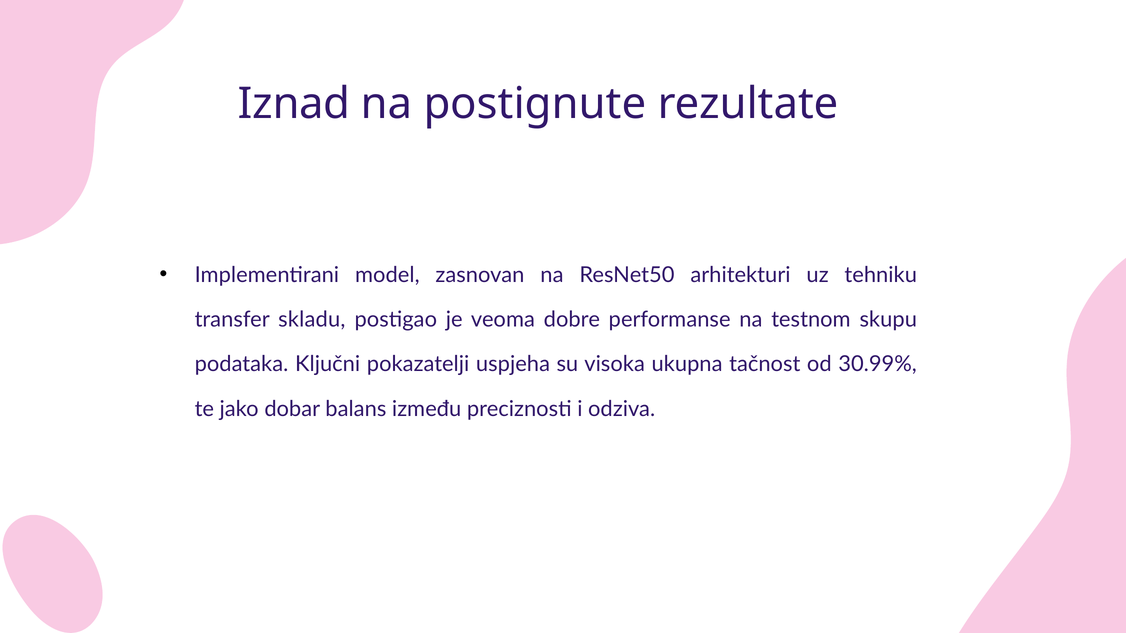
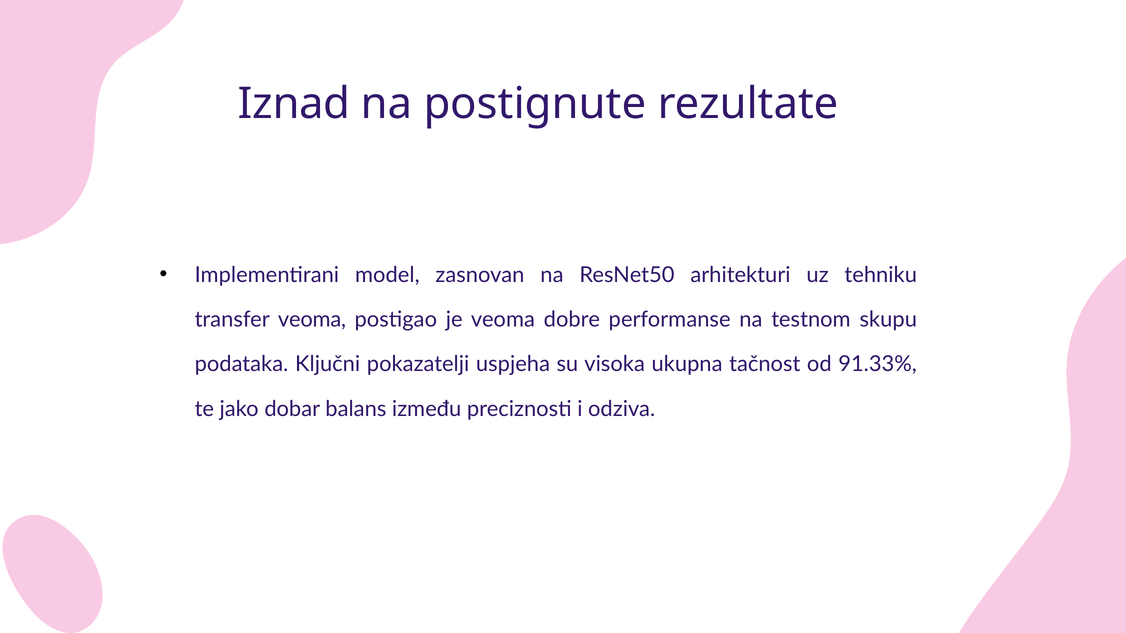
transfer skladu: skladu -> veoma (312, 320)
30.99%: 30.99% -> 91.33% (878, 364)
